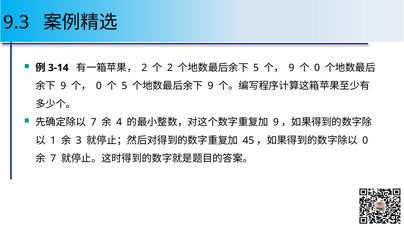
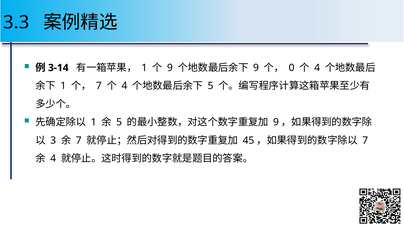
9.3: 9.3 -> 3.3 (16, 22)
2: 2 -> 1 (144, 68)
2: 2 -> 9 (170, 68)
5: 5 -> 9 (256, 68)
9: 9 -> 0 (292, 68)
0: 0 -> 4 (317, 68)
9: 9 -> 1 (63, 86)
0: 0 -> 7 (99, 86)
5: 5 -> 4 (124, 86)
9: 9 -> 5 (211, 86)
7: 7 -> 1 (94, 122)
4: 4 -> 5 (119, 122)
1: 1 -> 3 (53, 141)
3: 3 -> 7 (79, 141)
0: 0 -> 7 (365, 141)
7: 7 -> 4 (53, 159)
